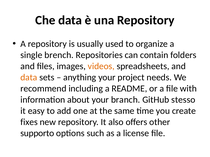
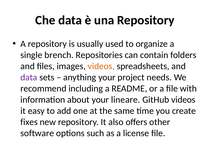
data colour: orange -> purple (29, 78)
branch: branch -> lineare (126, 100)
GitHub stesso: stesso -> videos (183, 100)
supporto: supporto -> software (37, 134)
